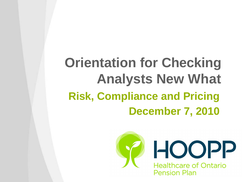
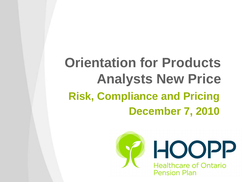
Checking: Checking -> Products (191, 63)
What: What -> Price (205, 79)
